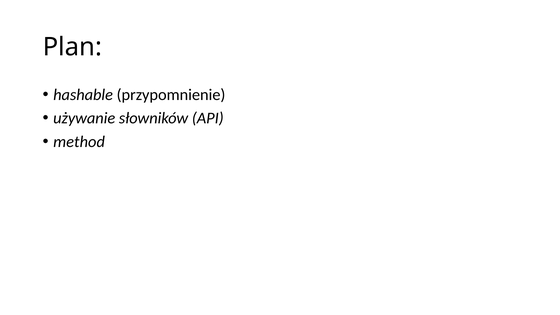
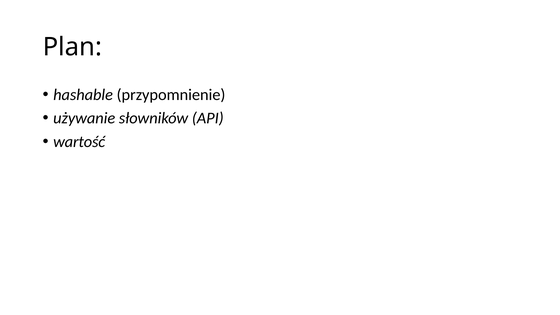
method: method -> wartość (79, 142)
